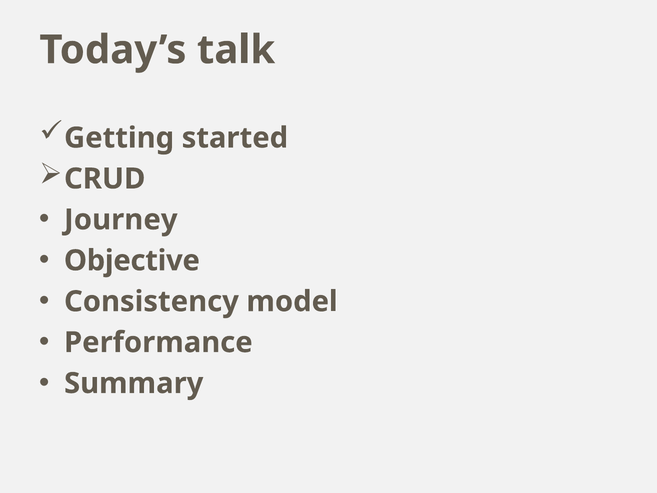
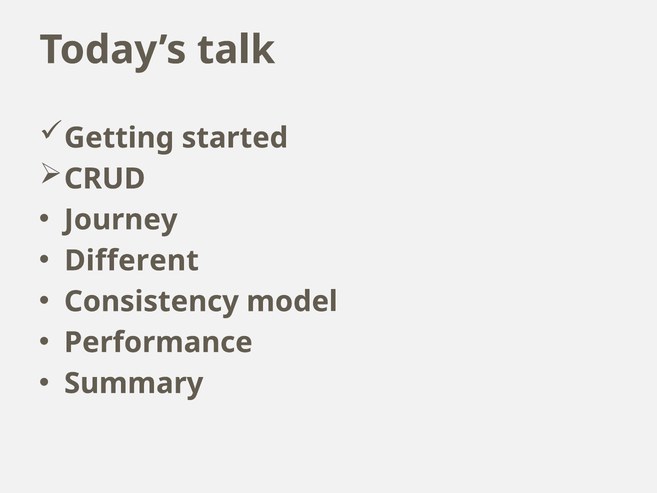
Objective: Objective -> Different (132, 261)
